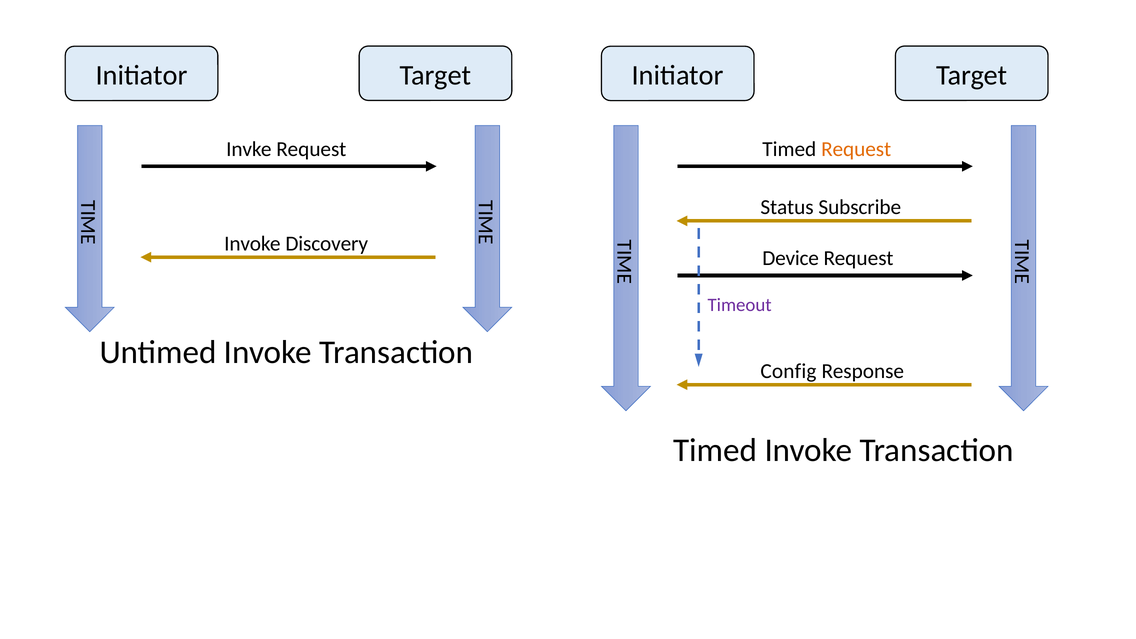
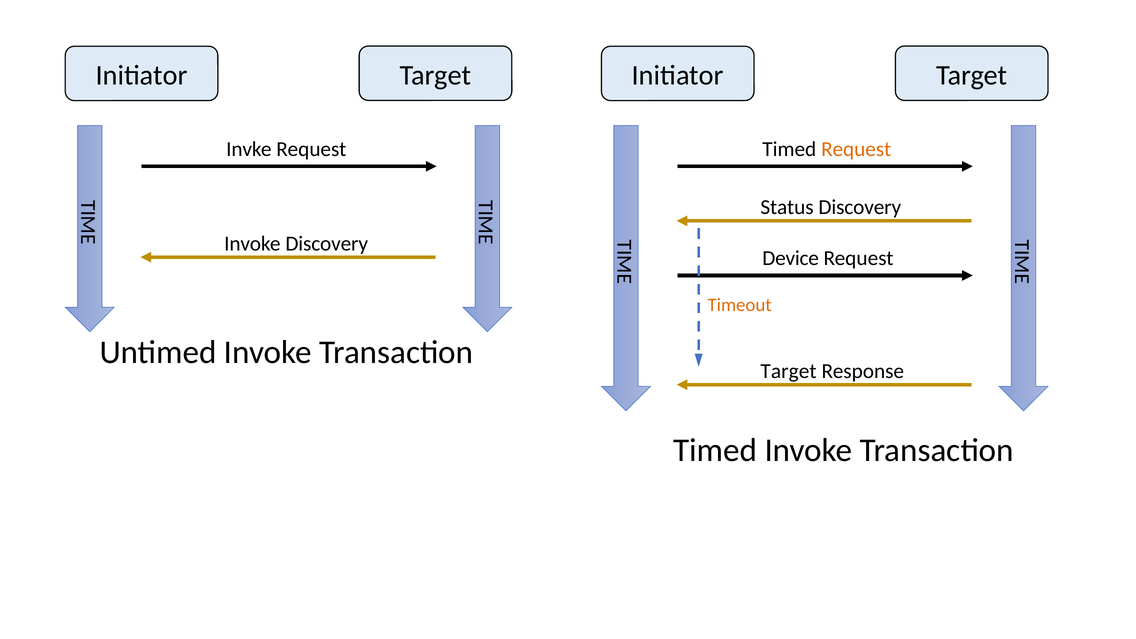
Status Subscribe: Subscribe -> Discovery (860, 207)
Timeout colour: purple -> orange (740, 305)
Config: Config -> Target (789, 371)
